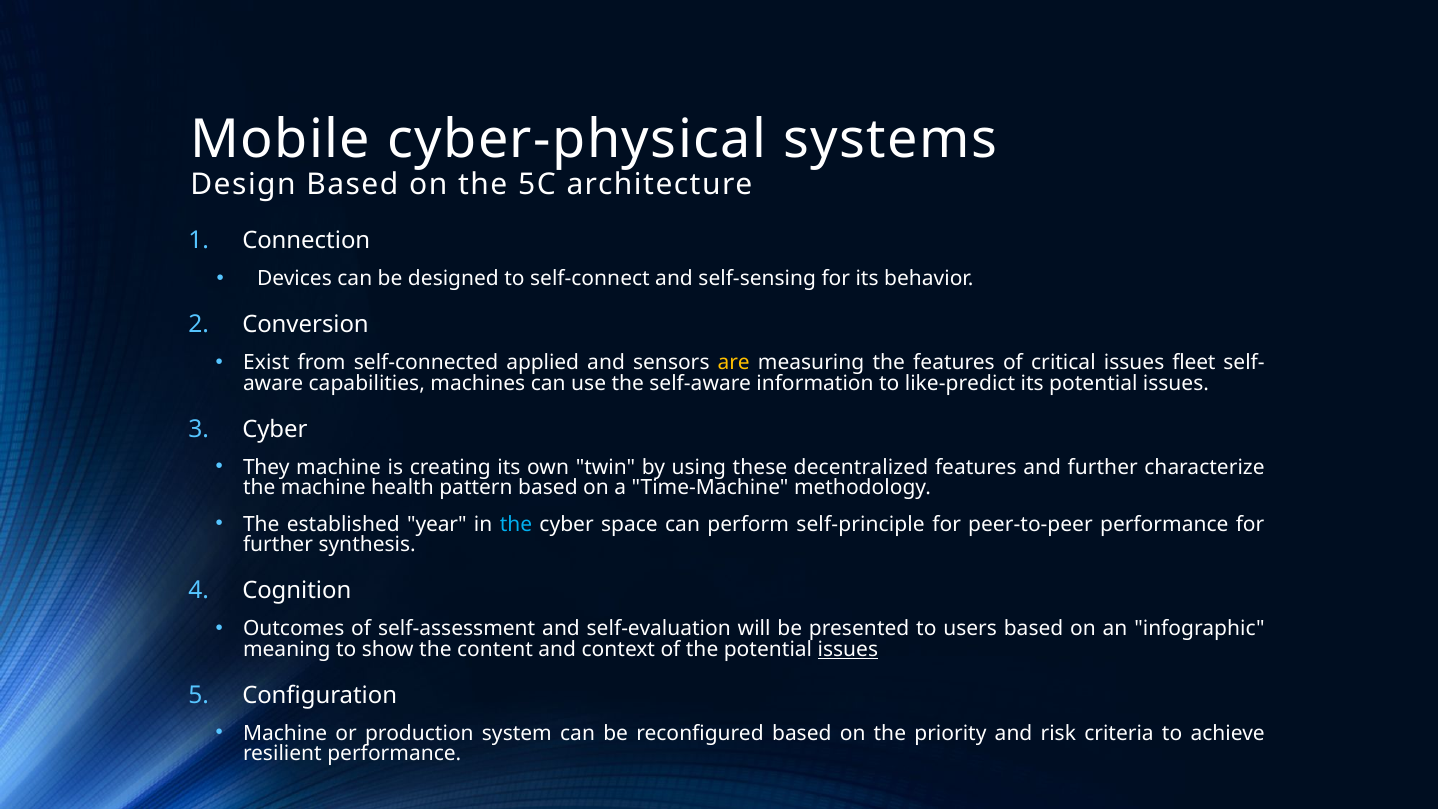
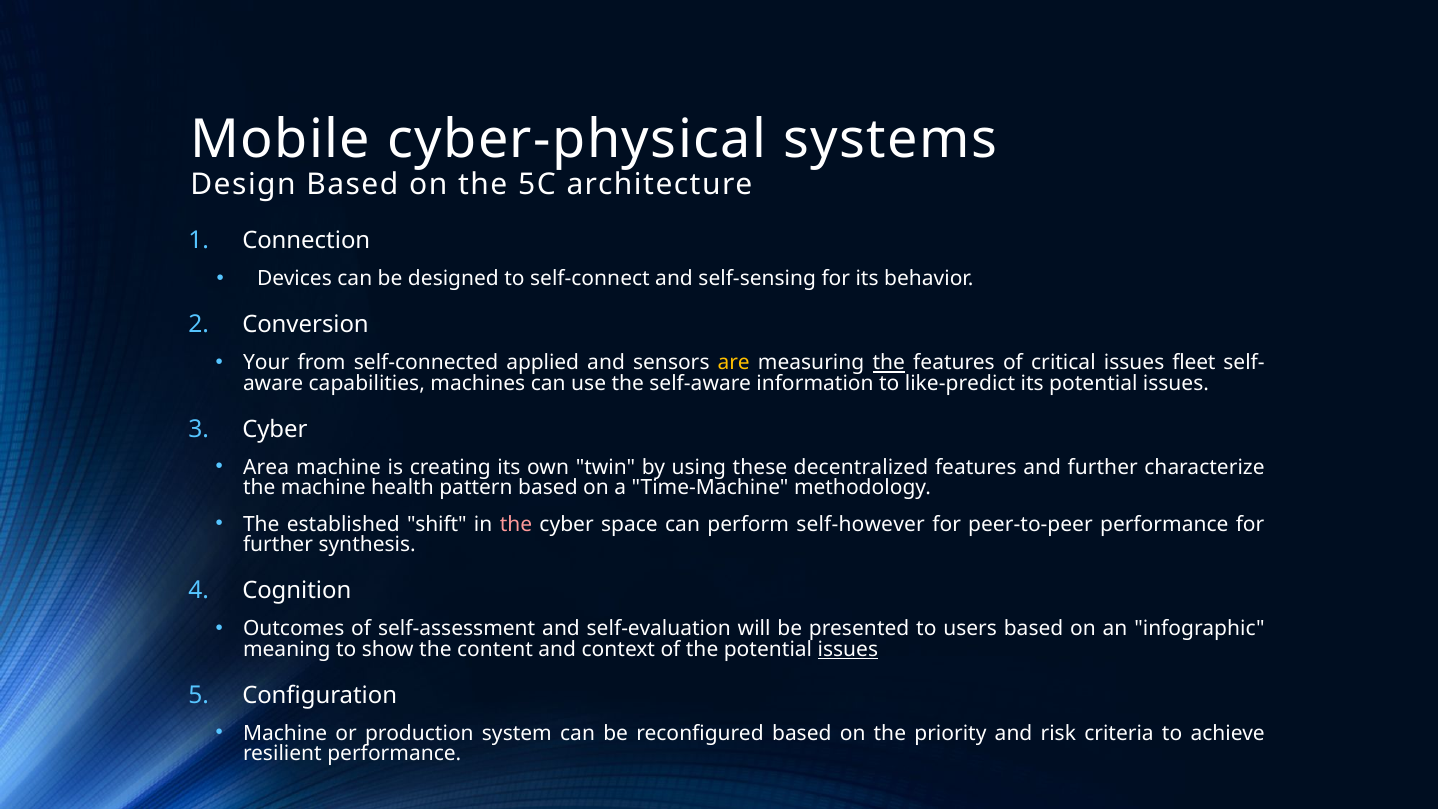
Exist: Exist -> Your (266, 363)
the underline: none -> present (889, 363)
They: They -> Area (266, 467)
year: year -> shift (437, 524)
the colour: light blue -> pink (516, 524)
self-principle: self-principle -> self-however (861, 524)
